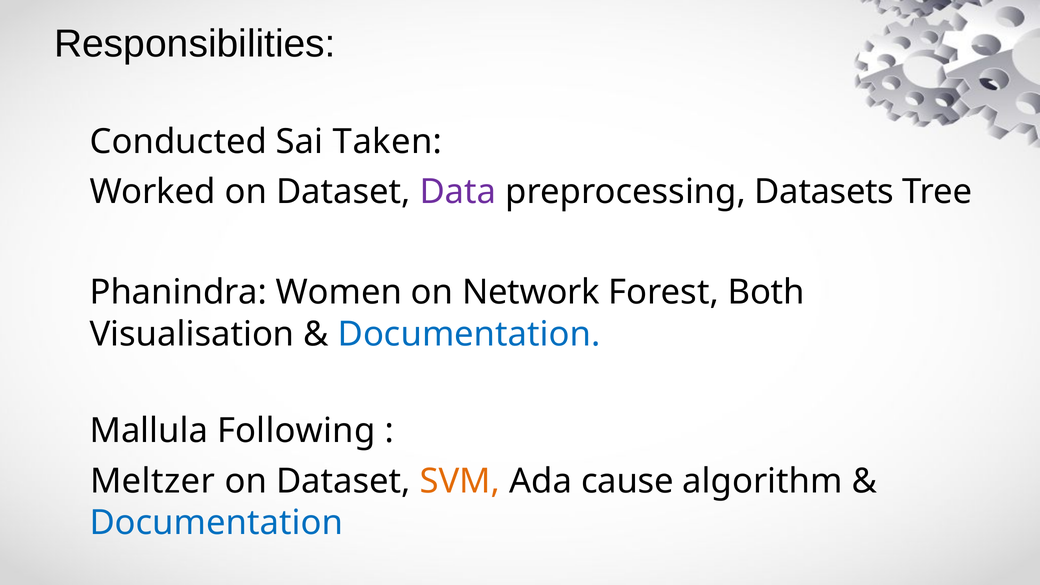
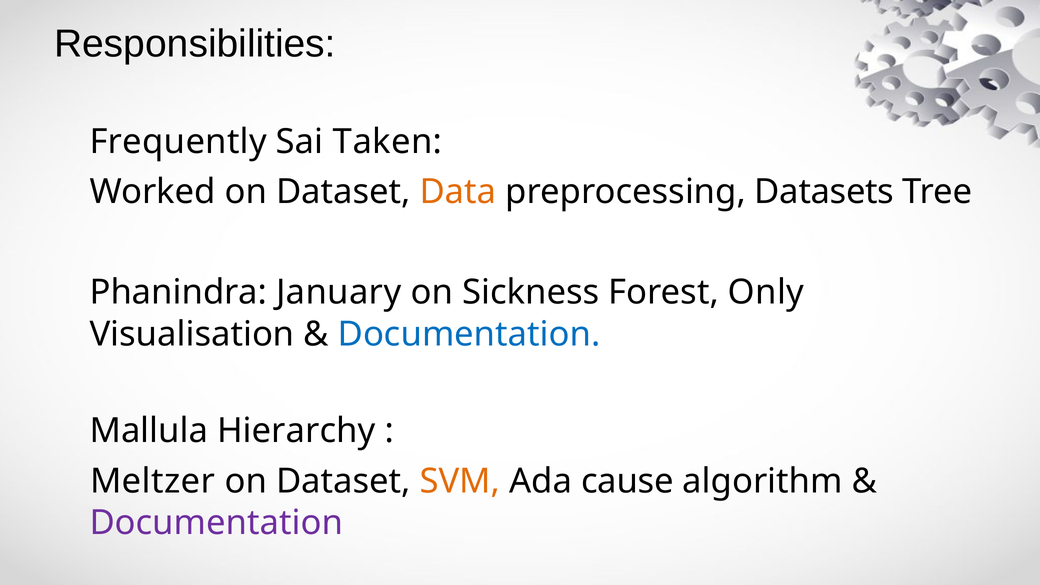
Conducted: Conducted -> Frequently (178, 142)
Data colour: purple -> orange (458, 192)
Women: Women -> January (339, 292)
Network: Network -> Sickness (531, 292)
Both: Both -> Only (766, 292)
Following: Following -> Hierarchy (296, 431)
Documentation colour: blue -> purple (216, 523)
